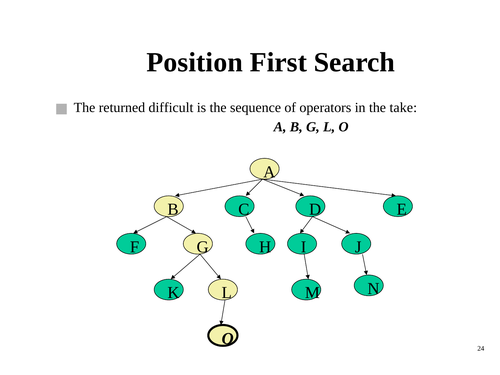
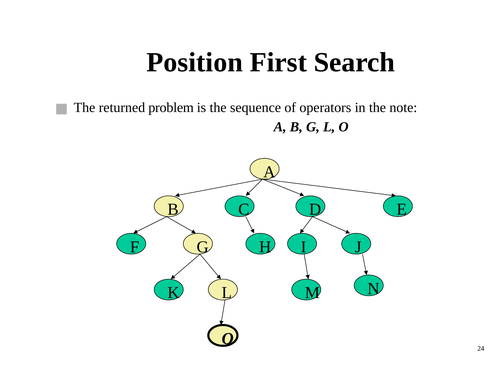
difficult: difficult -> problem (171, 108)
take: take -> note (403, 108)
